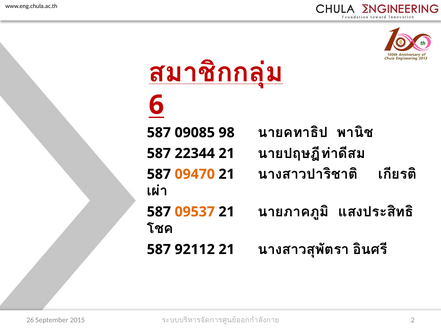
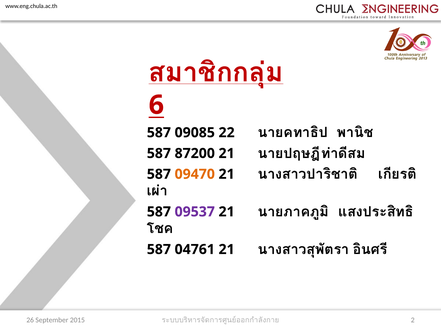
98: 98 -> 22 (227, 133)
22344: 22344 -> 87200 (195, 154)
09537 colour: orange -> purple (195, 212)
92112: 92112 -> 04761 (195, 250)
